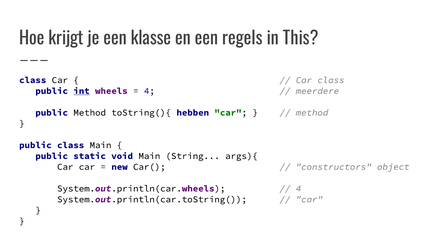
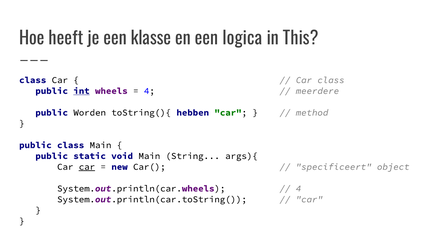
krijgt: krijgt -> heeft (66, 39)
regels: regels -> logica (242, 39)
public Method: Method -> Worden (90, 113)
car underline: none -> present (87, 167)
constructors: constructors -> specificeert (334, 167)
